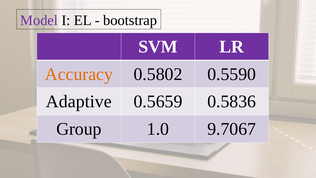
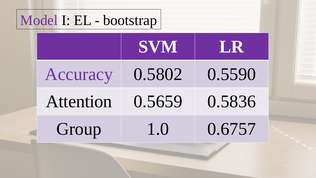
Accuracy colour: orange -> purple (79, 74)
Adaptive: Adaptive -> Attention (79, 101)
9.7067: 9.7067 -> 0.6757 (232, 129)
